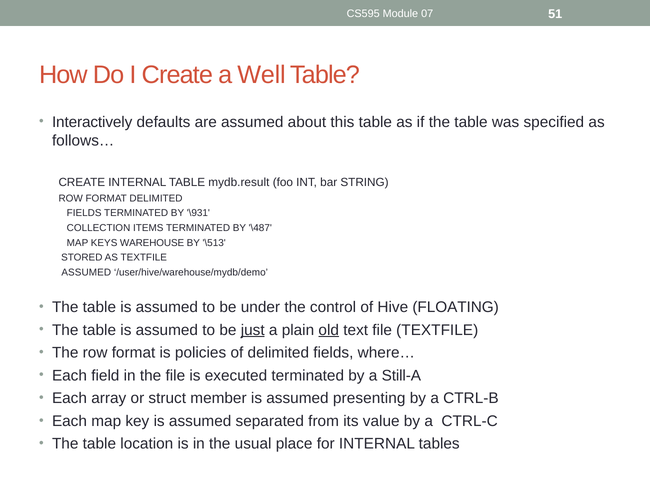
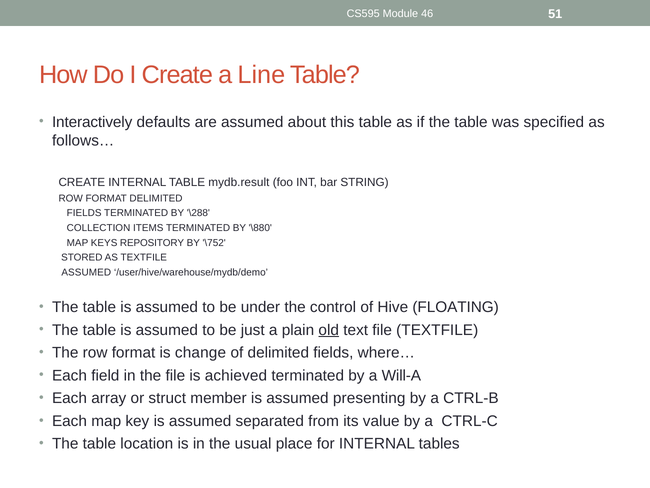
07: 07 -> 46 (427, 14)
Well: Well -> Line (261, 75)
\931: \931 -> \288 (198, 213)
\487: \487 -> \880 (260, 228)
WAREHOUSE: WAREHOUSE -> REPOSITORY (152, 243)
\513: \513 -> \752 (214, 243)
just underline: present -> none (253, 330)
policies: policies -> change (201, 352)
executed: executed -> achieved (236, 375)
Still-A: Still-A -> Will-A (401, 375)
